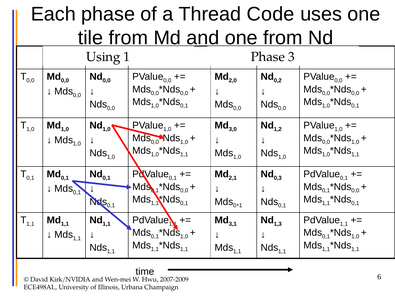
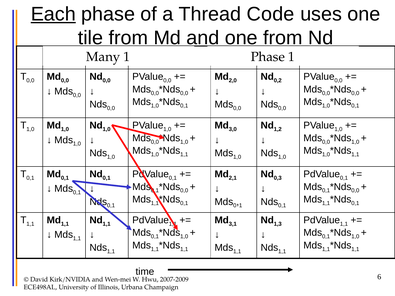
Each underline: none -> present (53, 14)
Using: Using -> Many (103, 57)
3: 3 -> 1 (291, 57)
